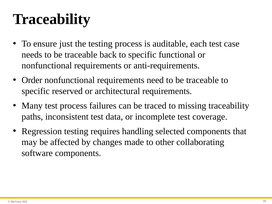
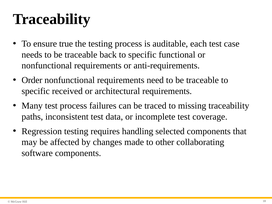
just: just -> true (66, 44)
reserved: reserved -> received (67, 91)
